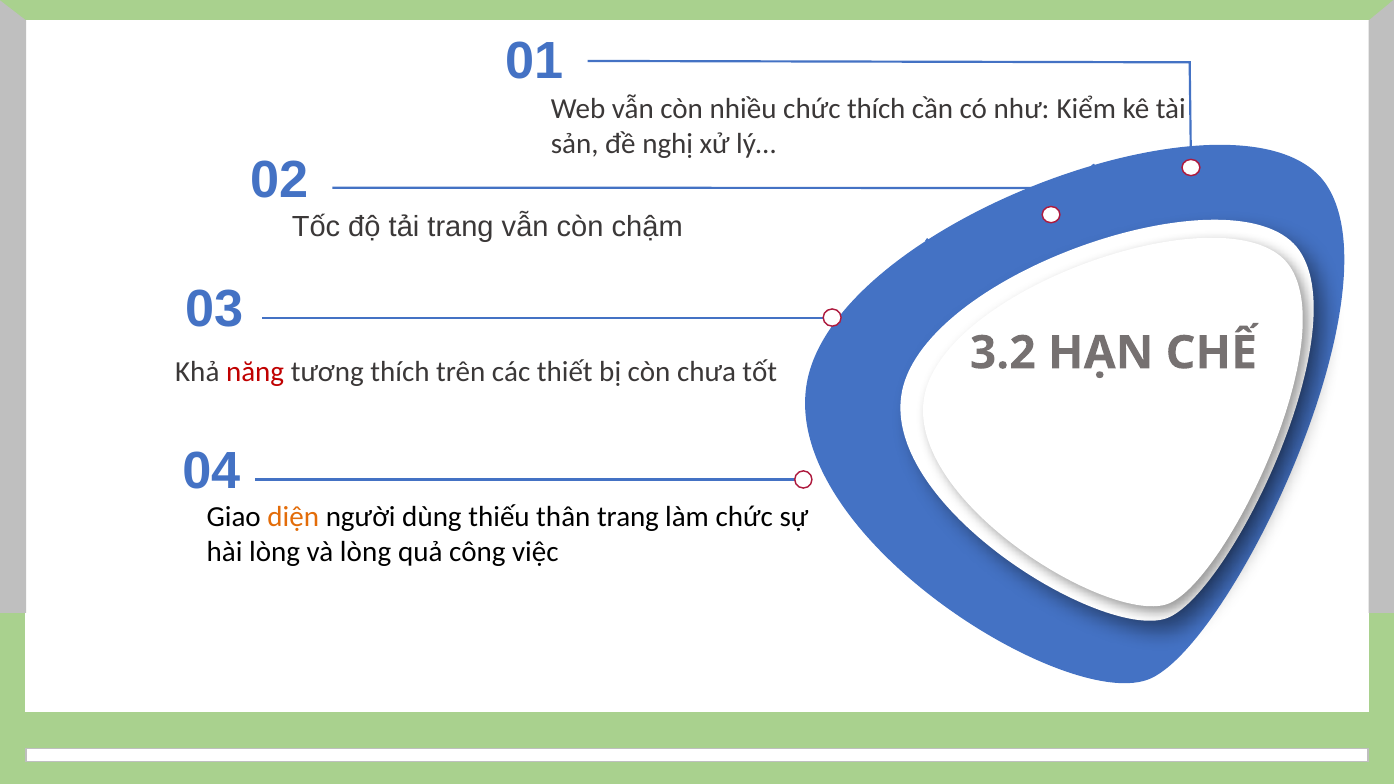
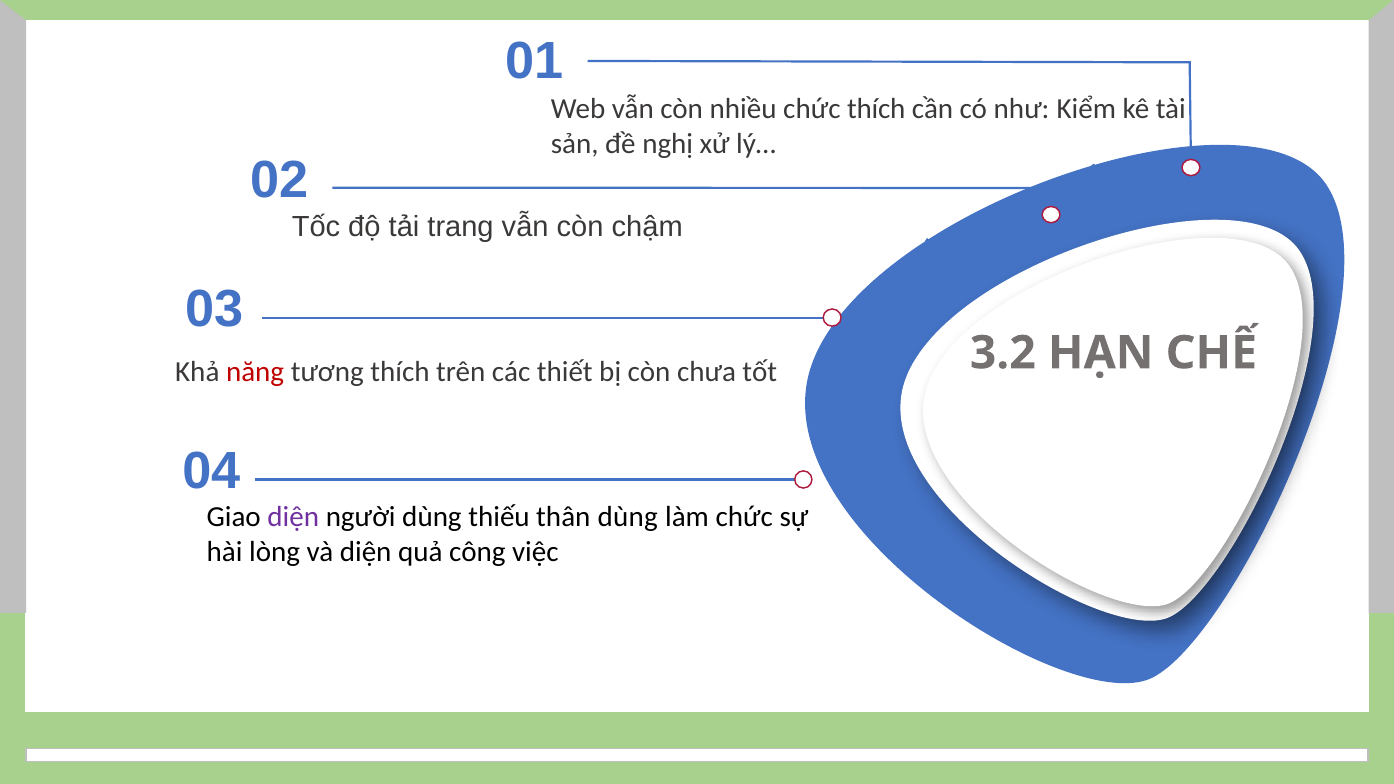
diện colour: orange -> purple (293, 517)
thân trang: trang -> dùng (628, 517)
và lòng: lòng -> diện (366, 552)
